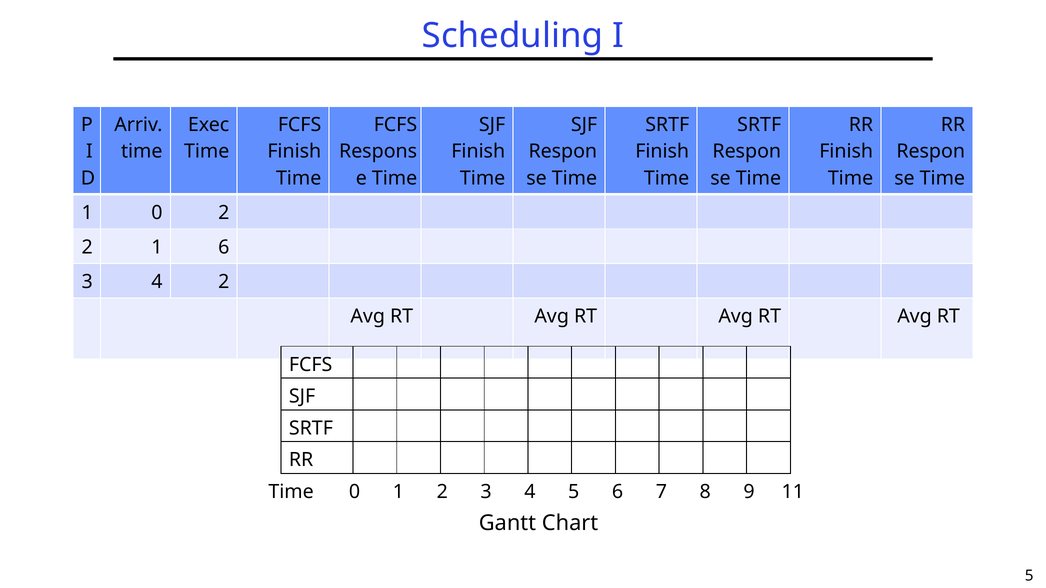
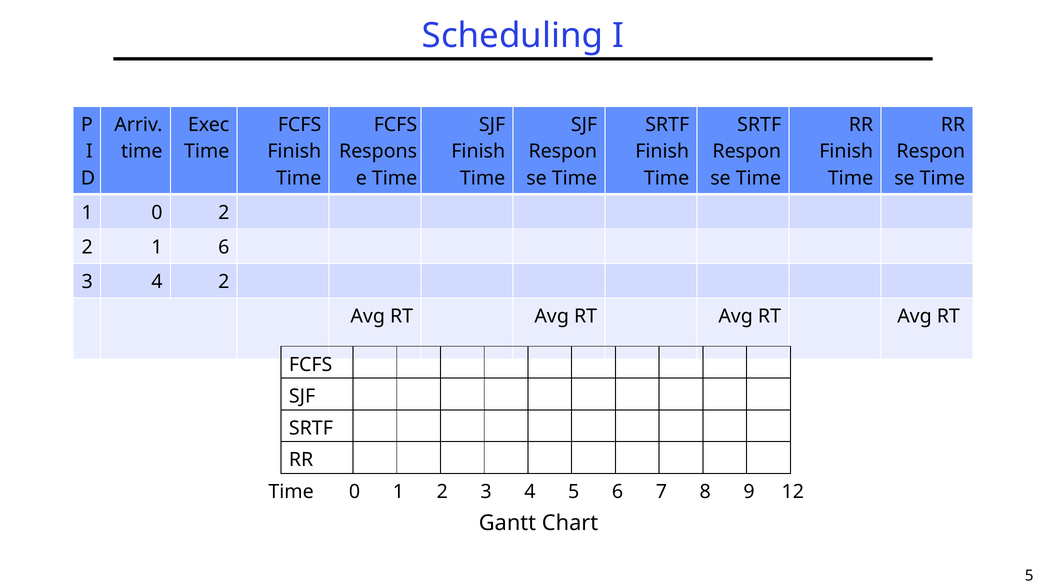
11: 11 -> 12 (793, 492)
